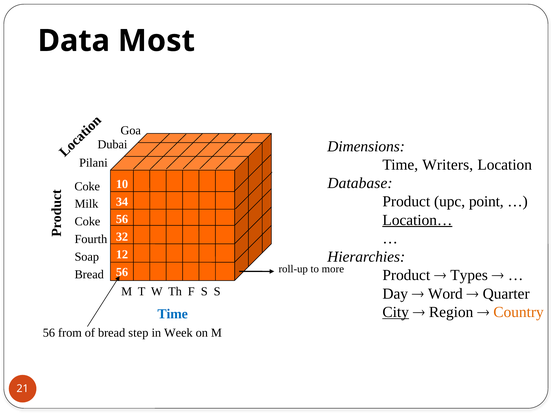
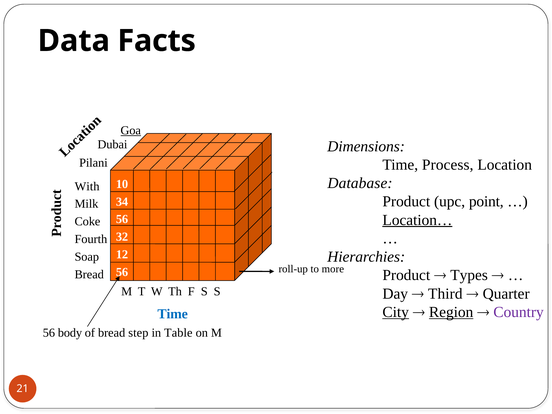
Most: Most -> Facts (157, 41)
Goa underline: none -> present (131, 131)
Writers: Writers -> Process (448, 165)
Coke: Coke -> With (87, 186)
Word: Word -> Third (445, 294)
Region underline: none -> present (451, 312)
Country colour: orange -> purple (519, 312)
from: from -> body (70, 333)
Week: Week -> Table (178, 333)
